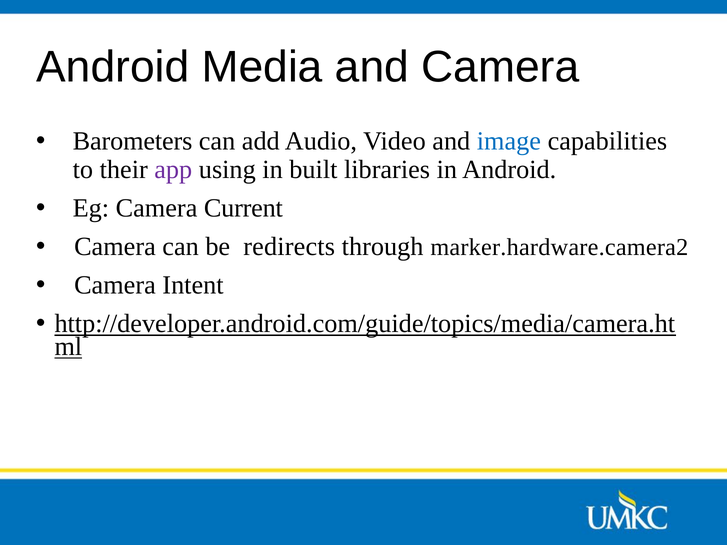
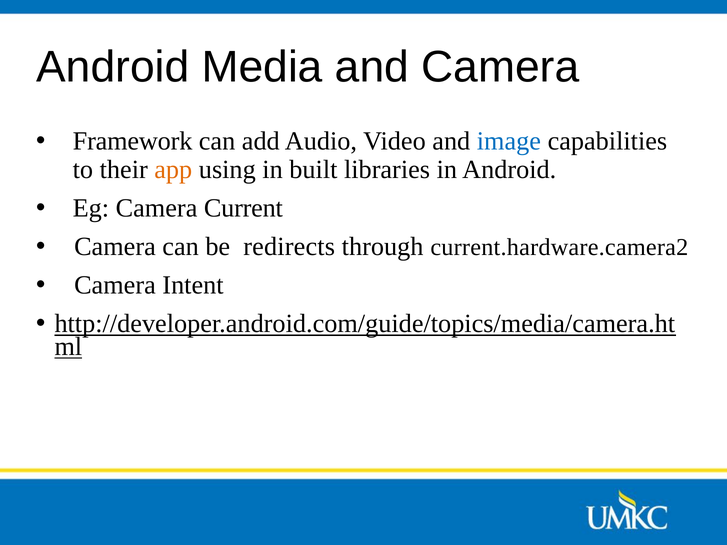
Barometers: Barometers -> Framework (133, 141)
app colour: purple -> orange (173, 170)
marker.hardware.camera2: marker.hardware.camera2 -> current.hardware.camera2 (559, 247)
